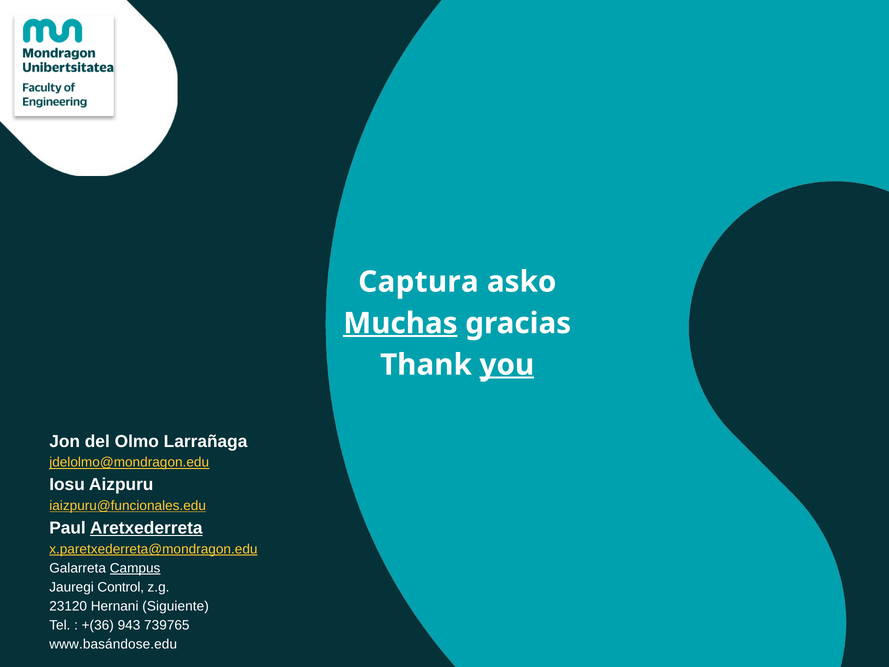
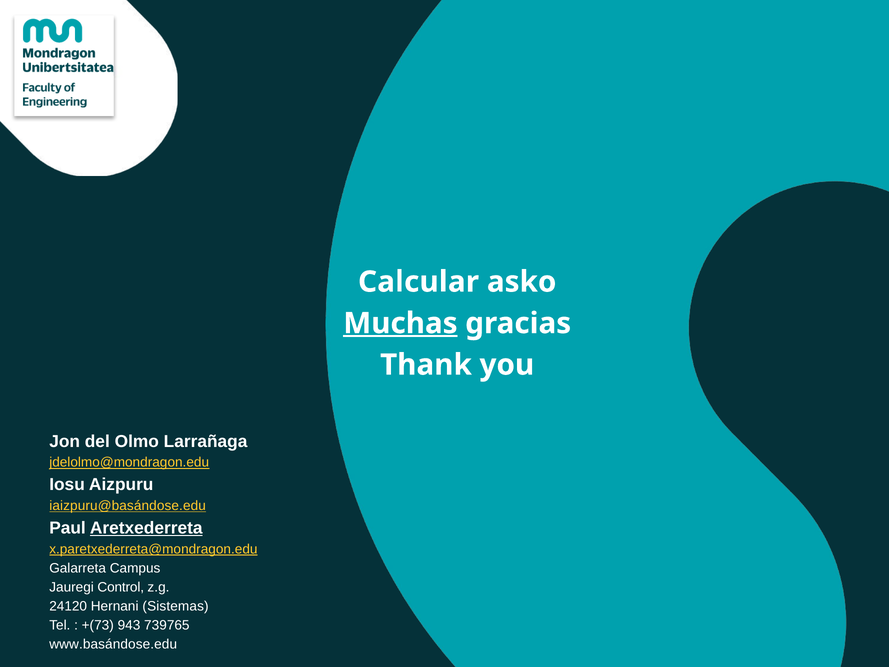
Captura: Captura -> Calcular (419, 282)
you underline: present -> none (507, 365)
iaizpuru@funcionales.edu: iaizpuru@funcionales.edu -> iaizpuru@basándose.edu (128, 506)
Campus underline: present -> none (135, 568)
23120: 23120 -> 24120 (68, 606)
Siguiente: Siguiente -> Sistemas (176, 606)
+(36: +(36 -> +(73 (98, 625)
